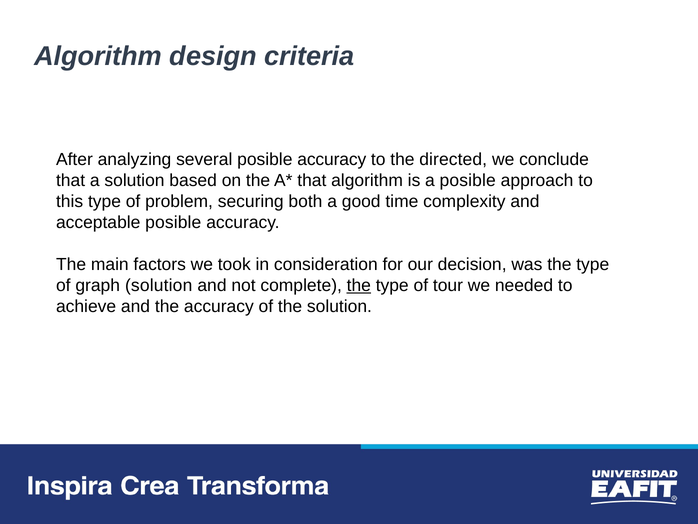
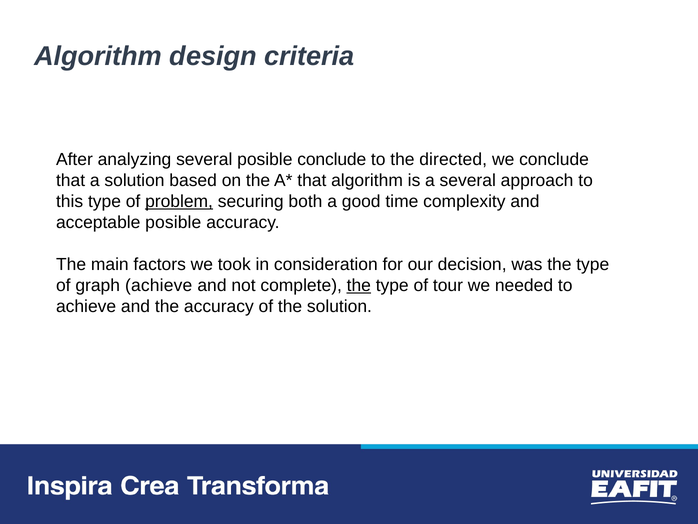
several posible accuracy: accuracy -> conclude (332, 159)
a posible: posible -> several (468, 180)
problem underline: none -> present (179, 201)
graph solution: solution -> achieve (159, 285)
